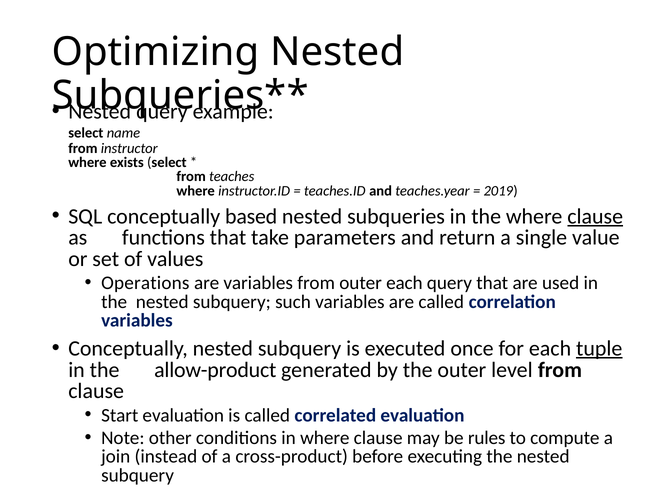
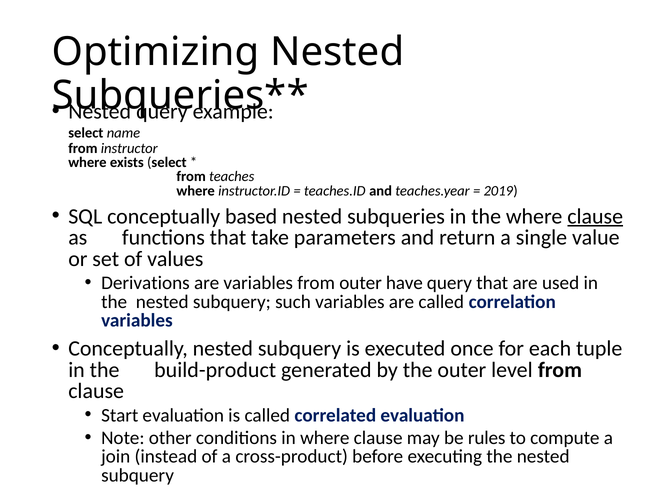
Operations: Operations -> Derivations (145, 283)
outer each: each -> have (404, 283)
tuple underline: present -> none (599, 349)
allow-product: allow-product -> build-product (215, 370)
